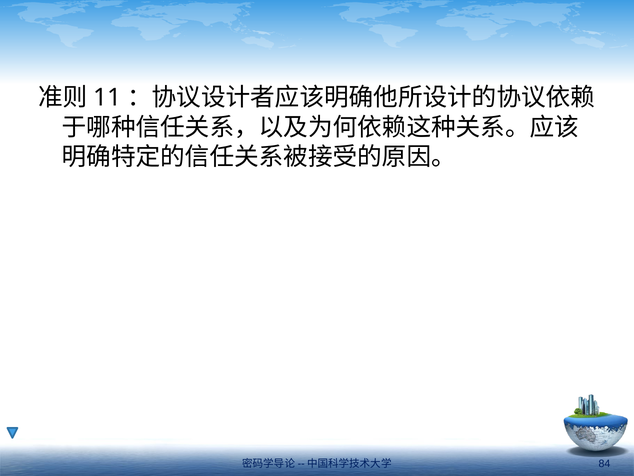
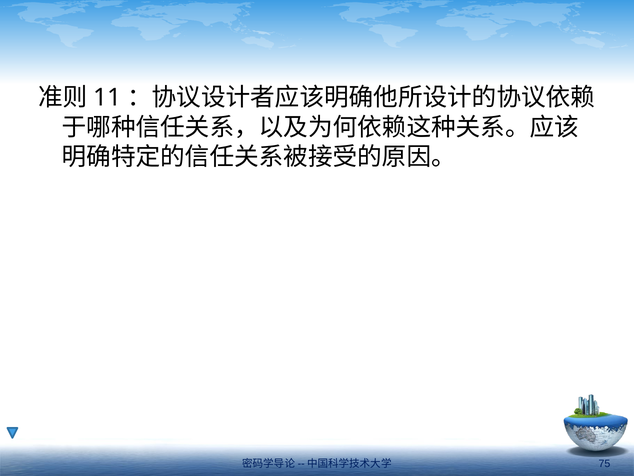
84: 84 -> 75 (604, 464)
